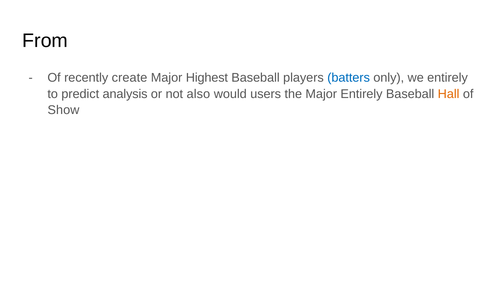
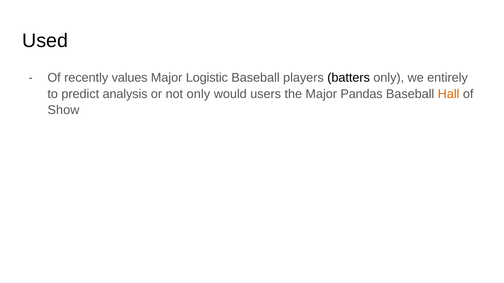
From: From -> Used (45, 41)
create: create -> values (130, 78)
Highest: Highest -> Logistic (207, 78)
batters colour: blue -> black (349, 78)
not also: also -> only (198, 94)
Major Entirely: Entirely -> Pandas (362, 94)
